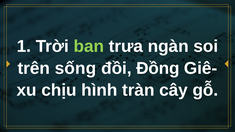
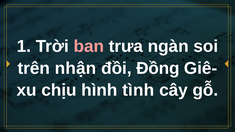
ban colour: light green -> pink (89, 46)
sống: sống -> nhận (75, 68)
tràn: tràn -> tình (138, 90)
